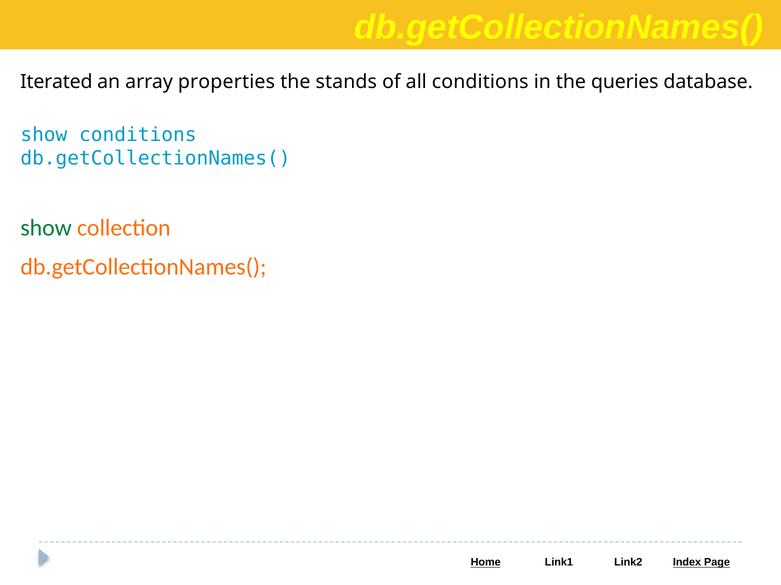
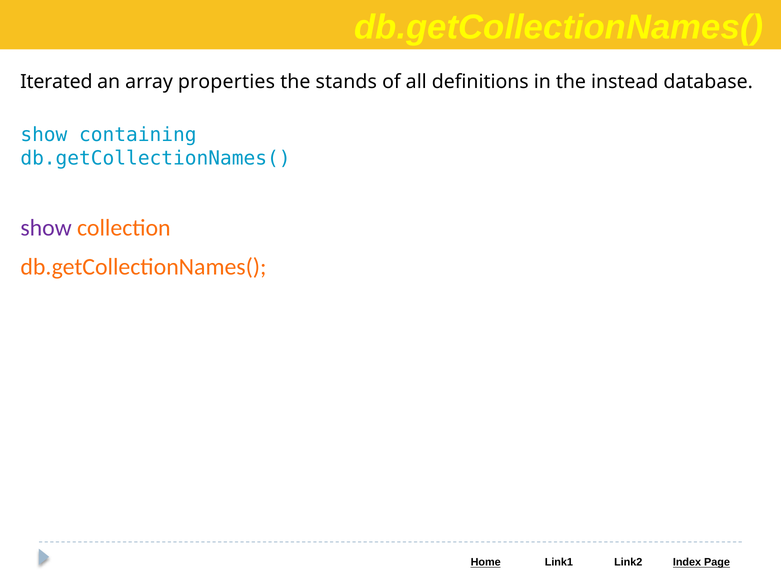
all conditions: conditions -> definitions (480, 82)
queries: queries -> instead (625, 82)
show conditions: conditions -> containing (138, 135)
show colour: green -> purple (46, 228)
